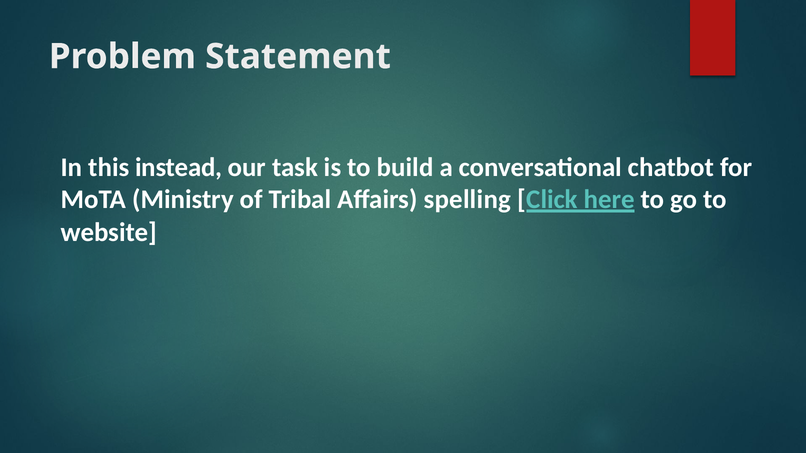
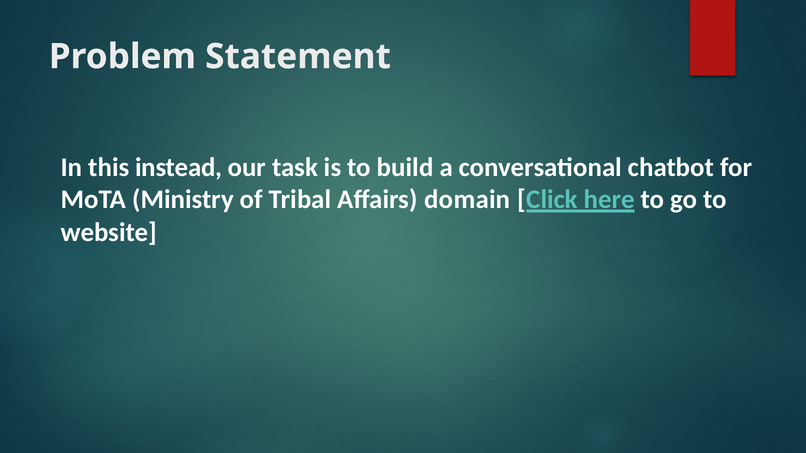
spelling: spelling -> domain (467, 200)
